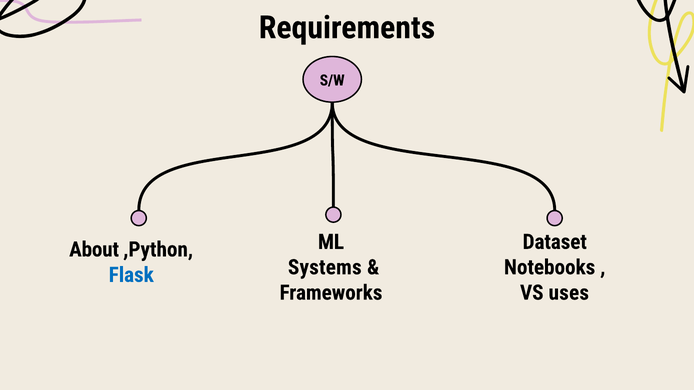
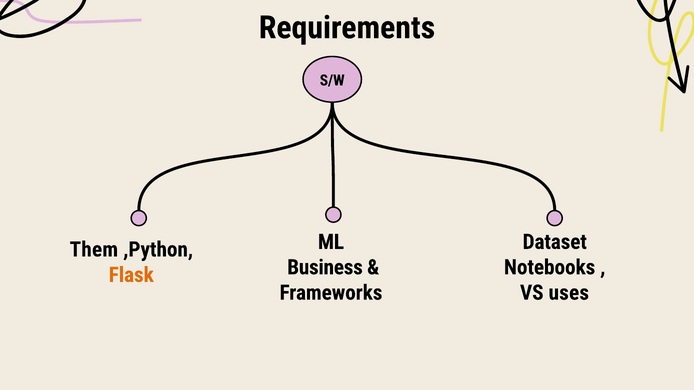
About: About -> Them (94, 250)
Systems: Systems -> Business (325, 268)
Flask colour: blue -> orange (131, 275)
